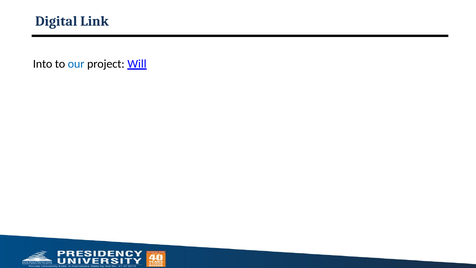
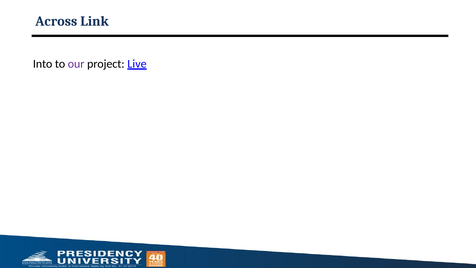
Digital: Digital -> Across (56, 21)
our colour: blue -> purple (76, 64)
Will: Will -> Live (137, 64)
